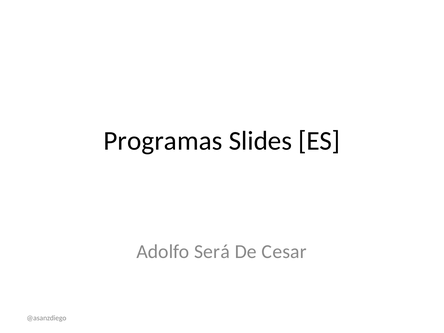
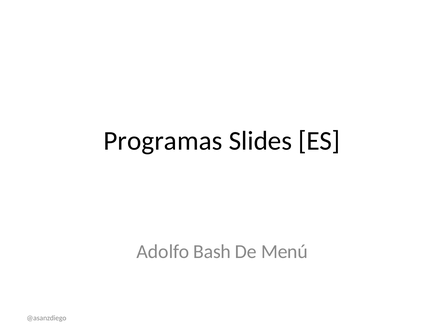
Será: Será -> Bash (212, 252)
Cesar: Cesar -> Menú (284, 252)
